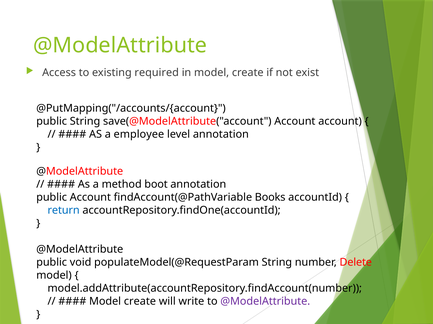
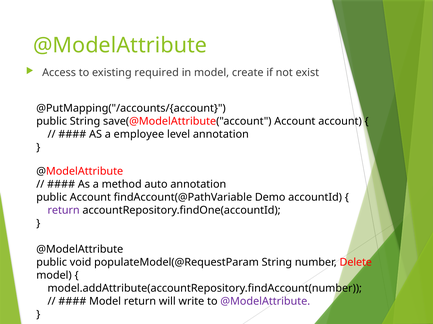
boot: boot -> auto (156, 185)
Books: Books -> Demo (270, 198)
return colour: blue -> purple (64, 211)
create: create -> return (140, 302)
